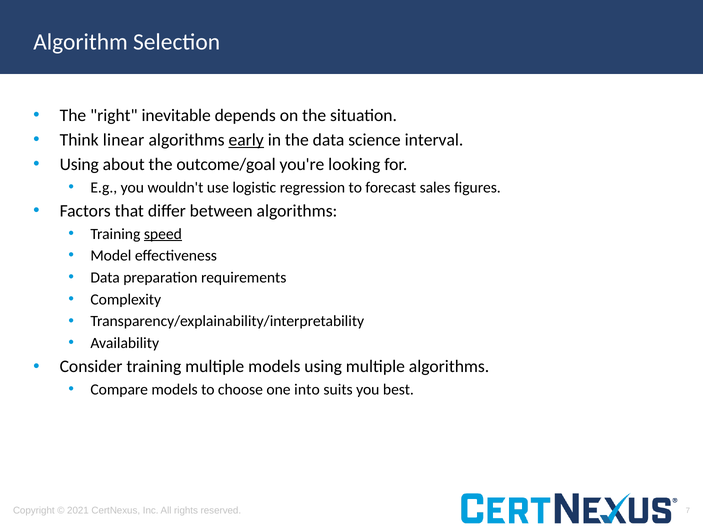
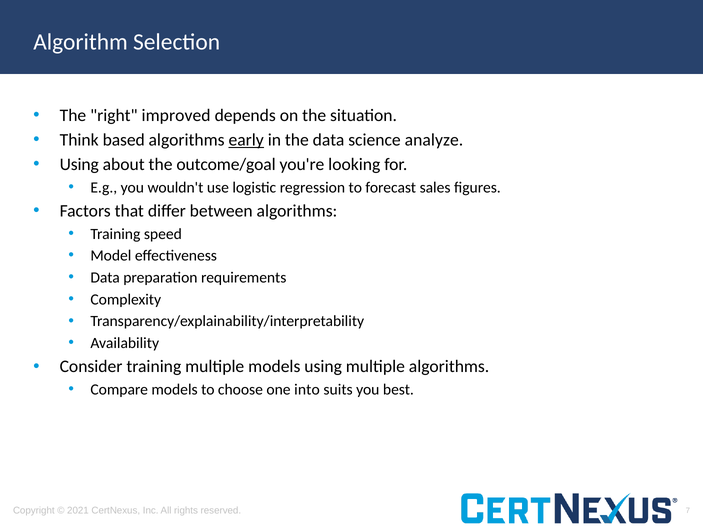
inevitable: inevitable -> improved (176, 115)
linear: linear -> based (124, 140)
interval: interval -> analyze (434, 140)
speed underline: present -> none (163, 234)
